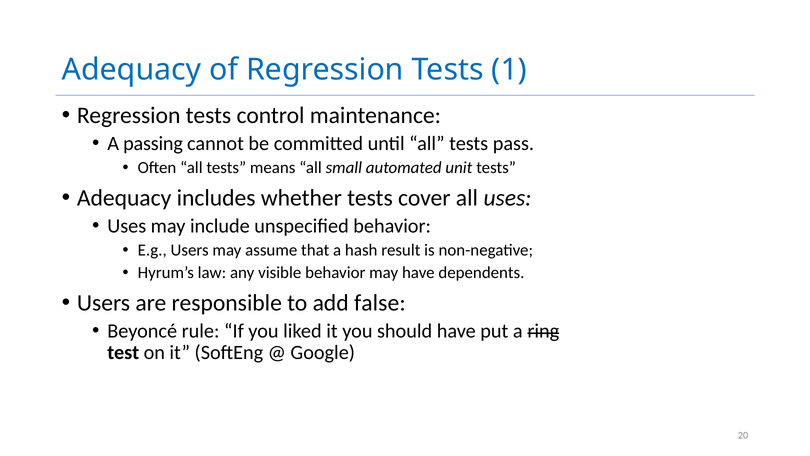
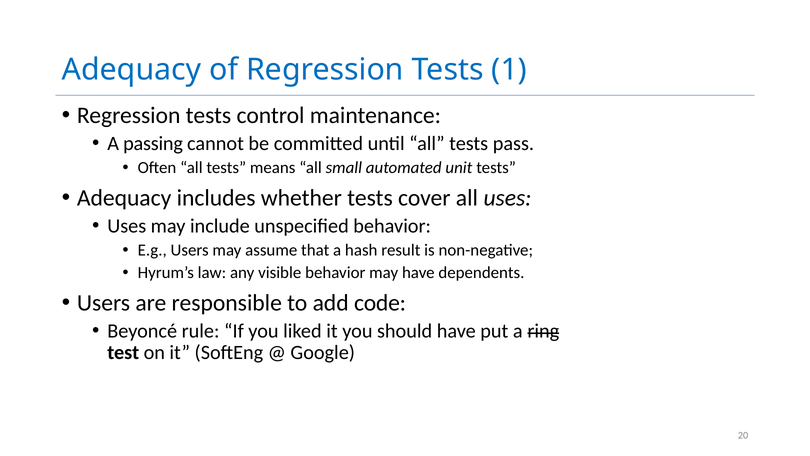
false: false -> code (380, 303)
